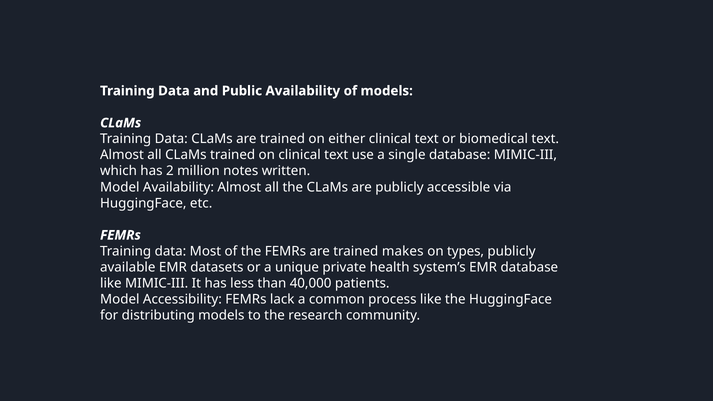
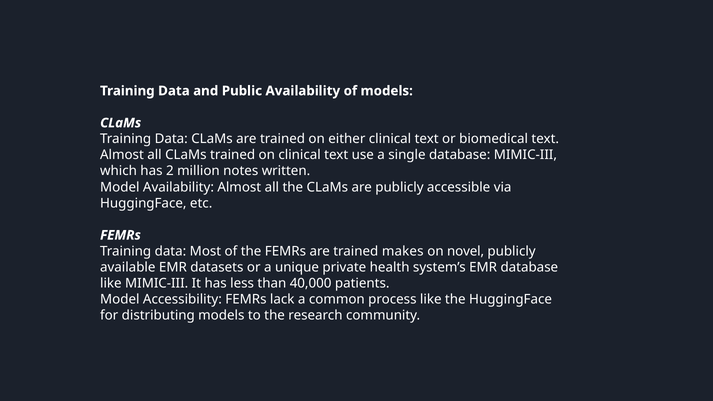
types: types -> novel (466, 251)
